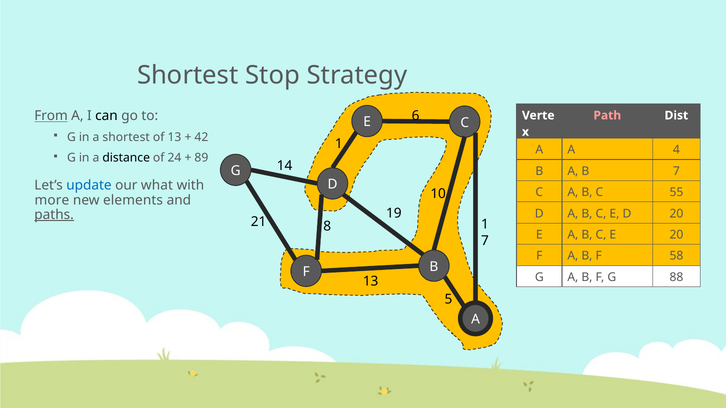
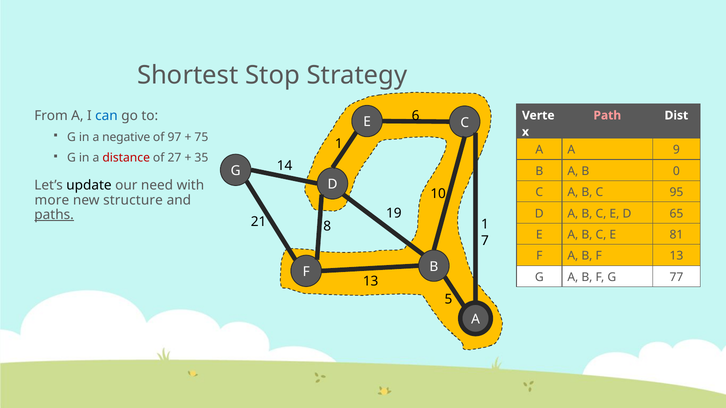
From underline: present -> none (51, 116)
can colour: black -> blue (106, 116)
a shortest: shortest -> negative (126, 137)
of 13: 13 -> 97 (174, 137)
42: 42 -> 75 (201, 137)
4: 4 -> 9 (676, 150)
distance colour: black -> red (126, 158)
24: 24 -> 27 (174, 158)
89: 89 -> 35 (201, 158)
B 7: 7 -> 0 (676, 171)
update colour: blue -> black (89, 186)
what: what -> need (157, 186)
55: 55 -> 95 (676, 192)
elements: elements -> structure (133, 200)
D 20: 20 -> 65 (676, 214)
E 20: 20 -> 81 (676, 235)
F 58: 58 -> 13 (676, 256)
88: 88 -> 77 (676, 277)
